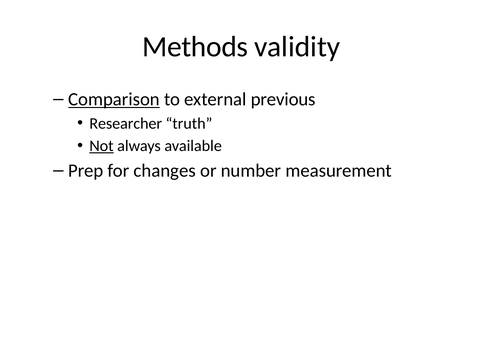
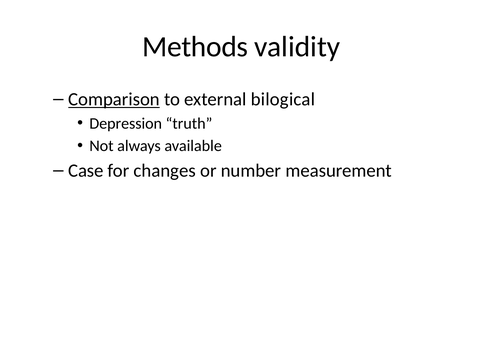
previous: previous -> bilogical (283, 100)
Researcher: Researcher -> Depression (126, 123)
Not underline: present -> none (101, 146)
Prep: Prep -> Case (86, 171)
